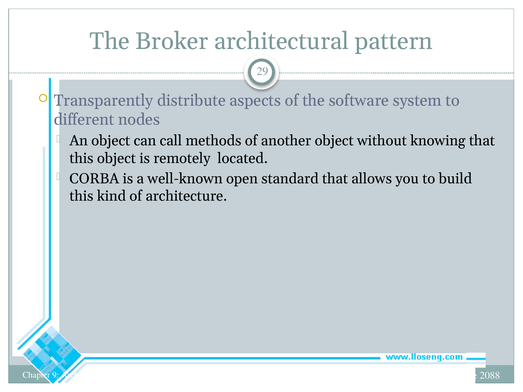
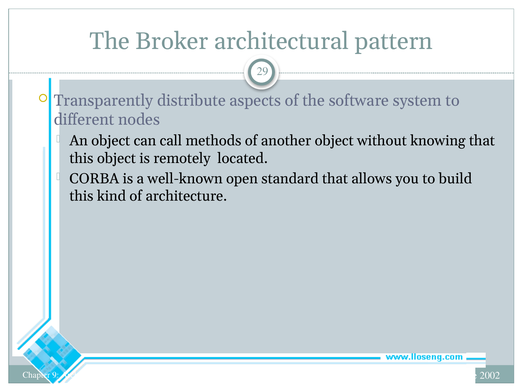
2088: 2088 -> 2002 (490, 376)
